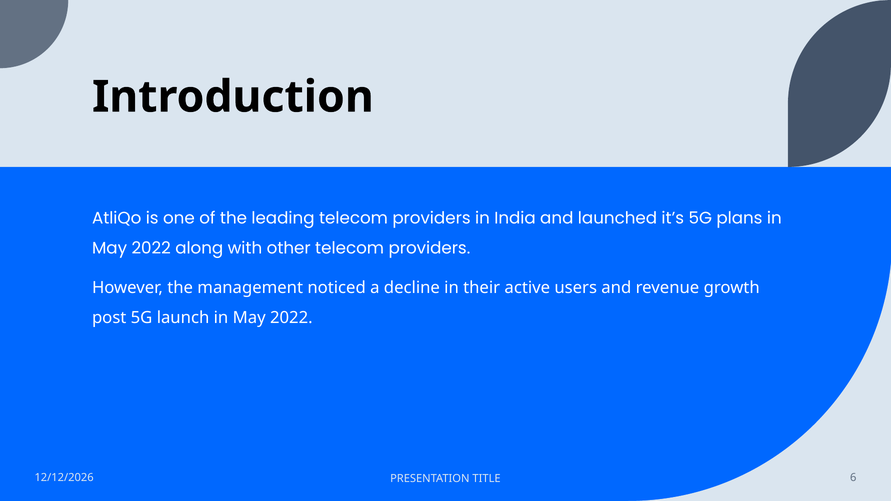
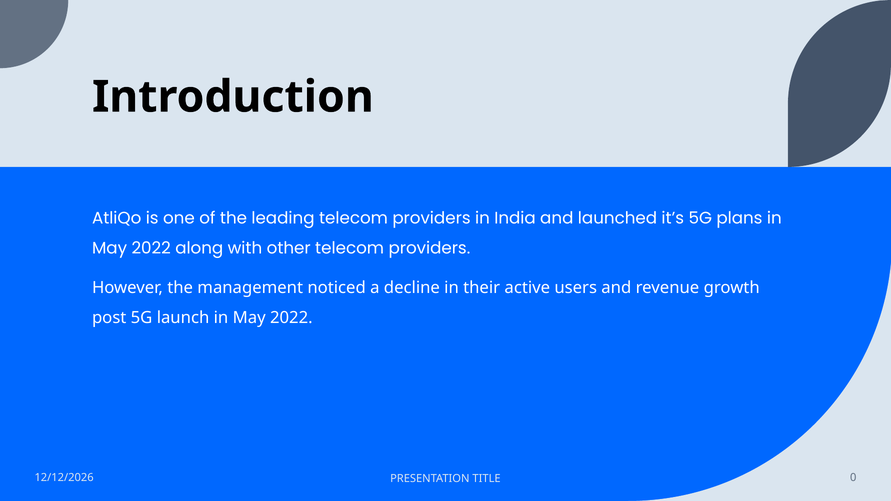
6: 6 -> 0 (853, 478)
